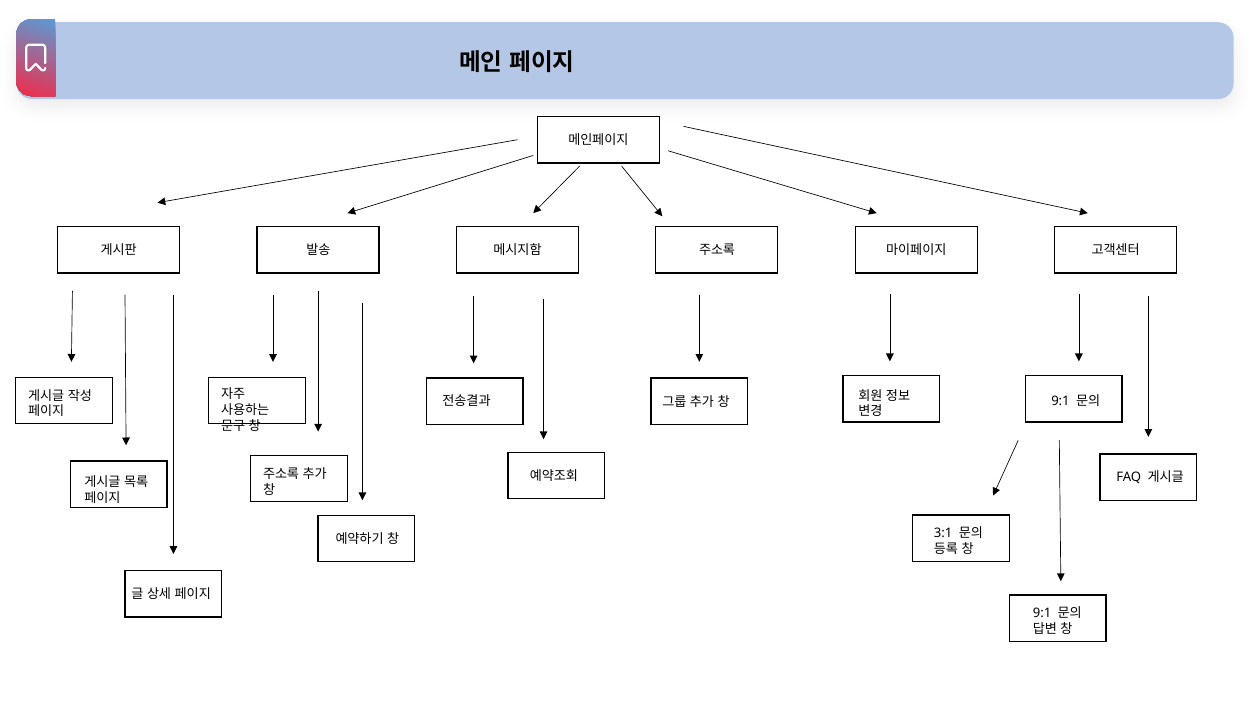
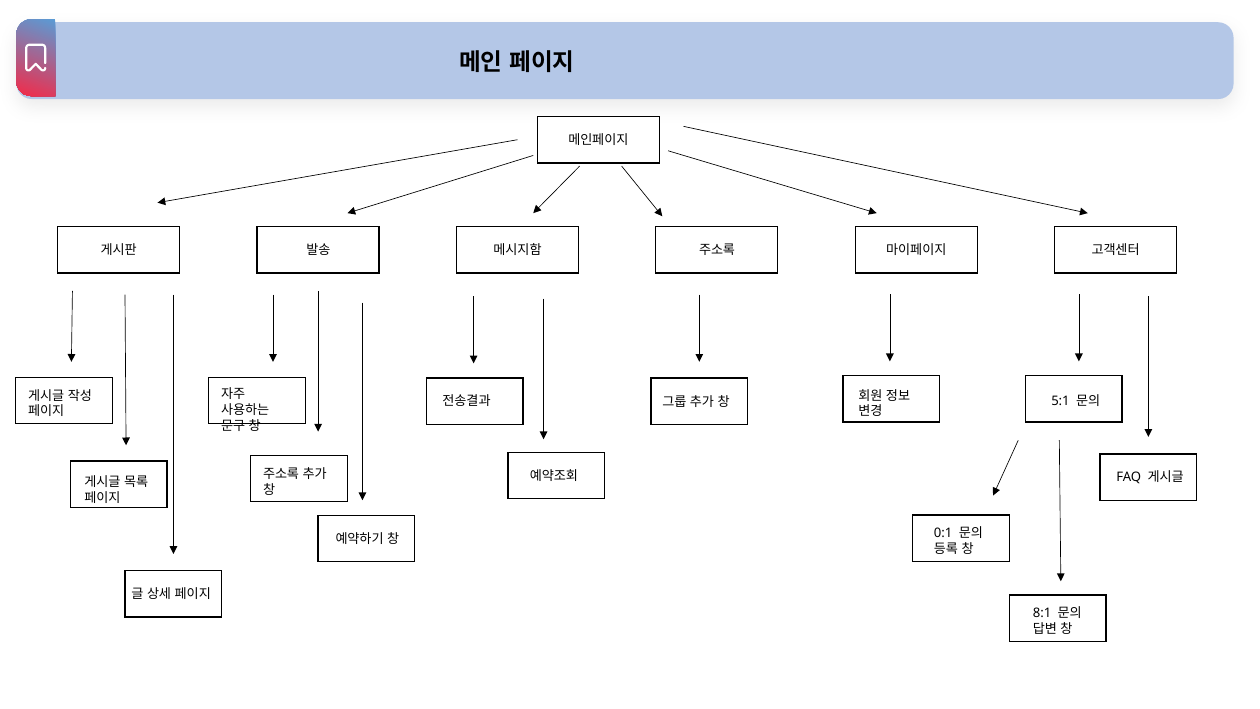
9:1: 9:1 -> 5:1 (1061, 401)
3:1: 3:1 -> 0:1 (943, 533)
9:1: 9:1 -> 8:1 (1042, 613)
